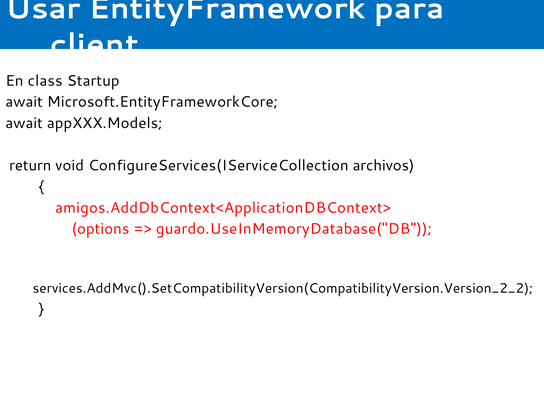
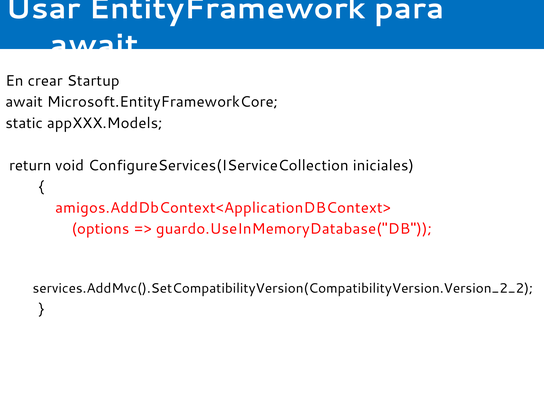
client: client -> await (94, 45)
class: class -> crear (45, 81)
await: await -> static (24, 123)
archivos: archivos -> iniciales (383, 165)
